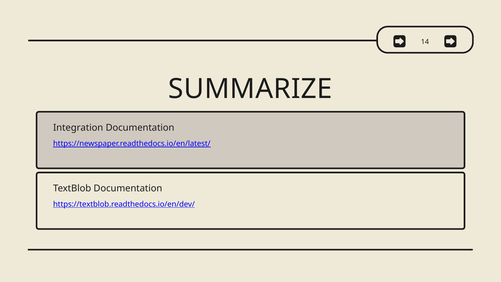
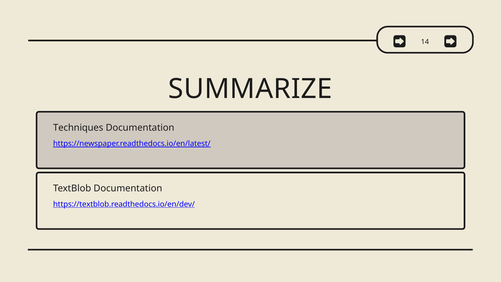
Integration: Integration -> Techniques (78, 128)
